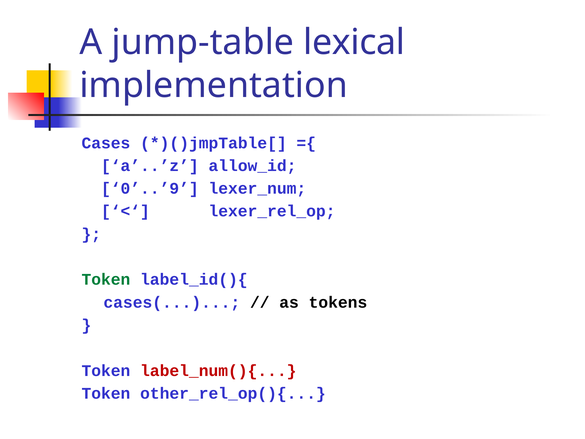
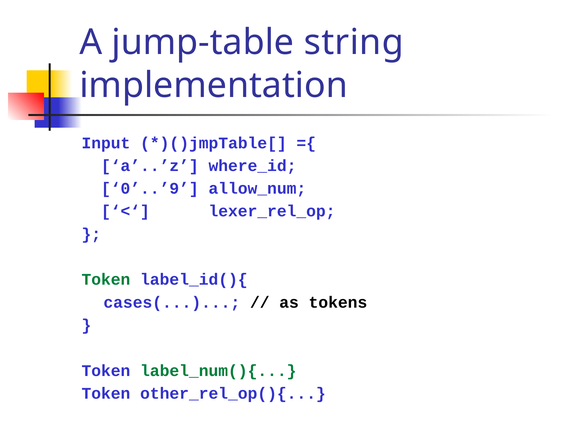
lexical: lexical -> string (354, 42)
Cases: Cases -> Input (106, 143)
allow_id: allow_id -> where_id (252, 166)
lexer_num: lexer_num -> allow_num (257, 188)
label_num(){ colour: red -> green (218, 370)
